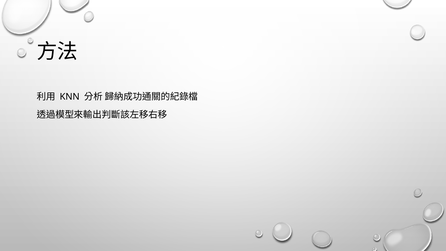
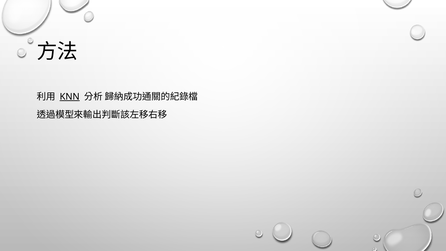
KNN underline: none -> present (70, 97)
